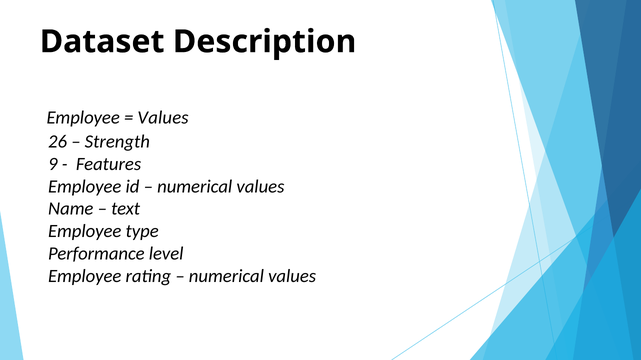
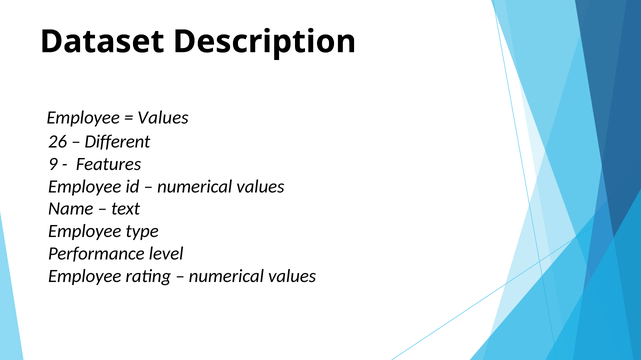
Strength: Strength -> Different (117, 142)
